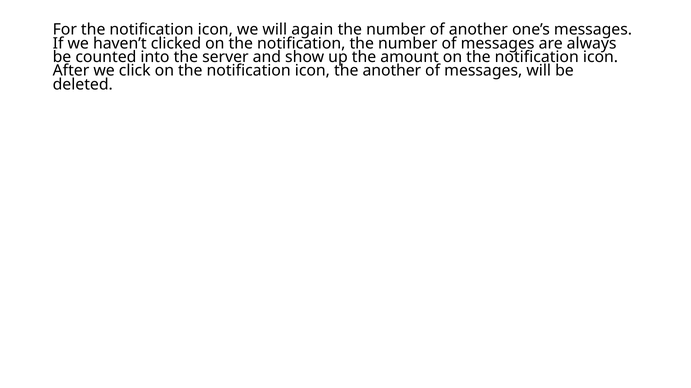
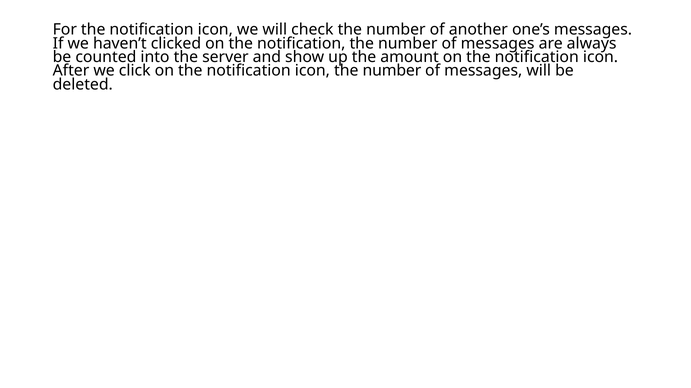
again: again -> check (312, 30)
icon the another: another -> number (392, 71)
